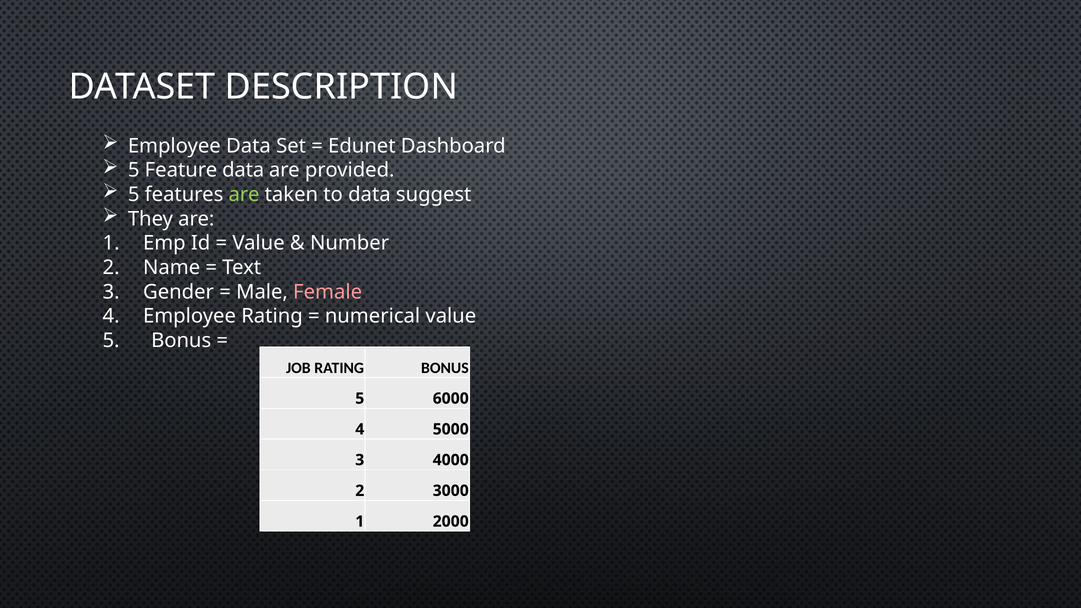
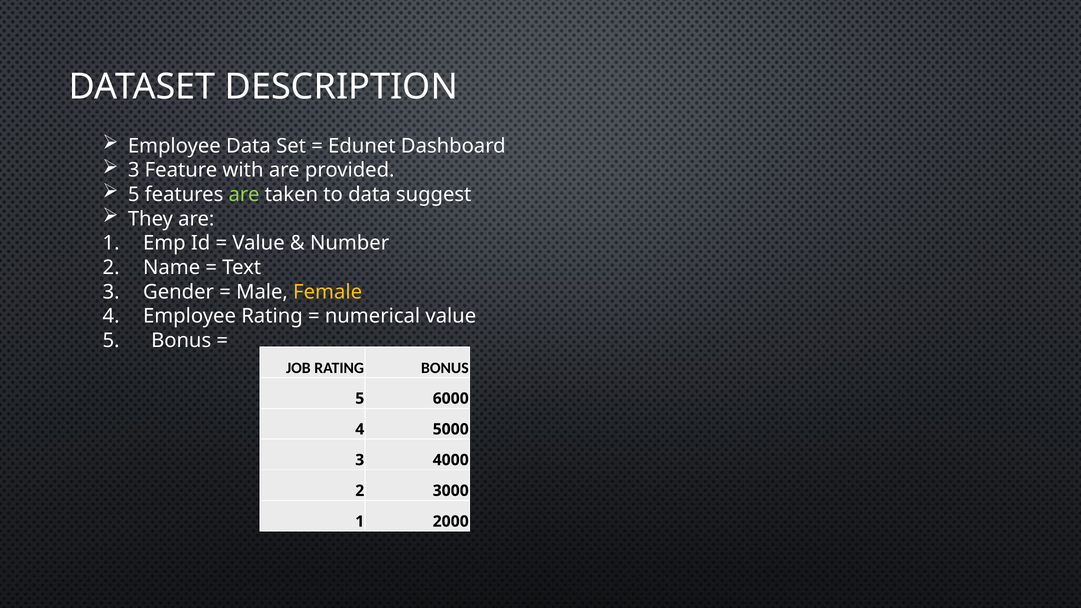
5: 5 -> 3 (134, 170)
Feature data: data -> with (243, 170)
Female colour: pink -> yellow (328, 292)
